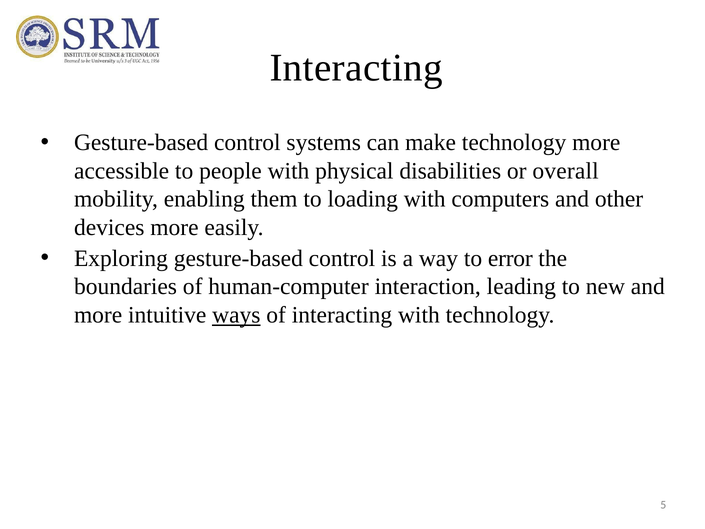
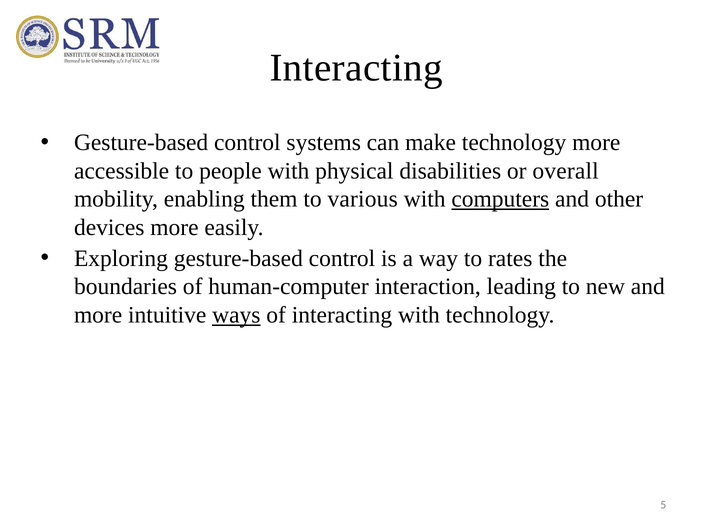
loading: loading -> various (363, 199)
computers underline: none -> present (500, 199)
error: error -> rates (510, 258)
